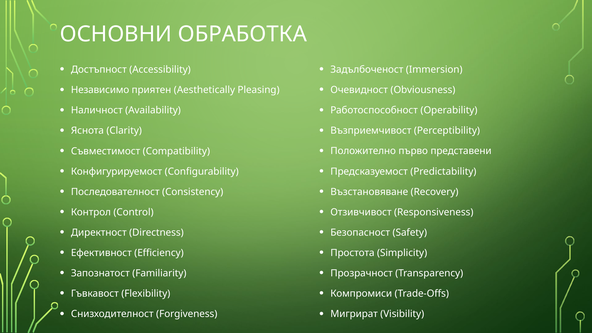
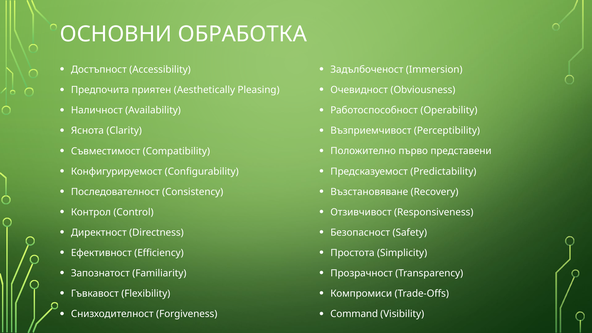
Независимо: Независимо -> Предпочита (100, 90)
Мигрират: Мигрират -> Command (354, 314)
